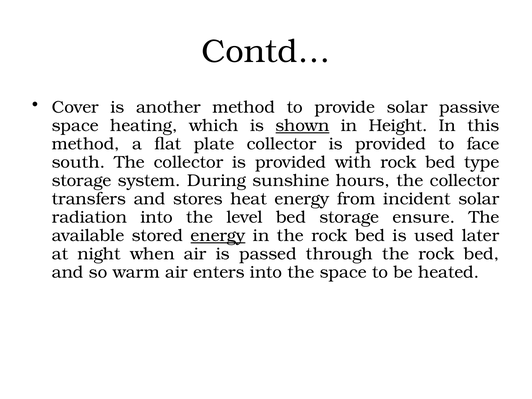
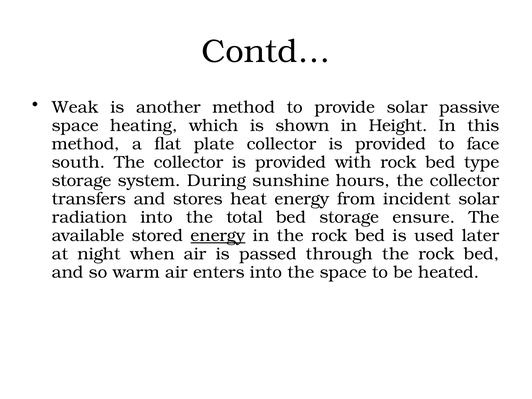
Cover: Cover -> Weak (75, 107)
shown underline: present -> none (302, 125)
level: level -> total (245, 217)
